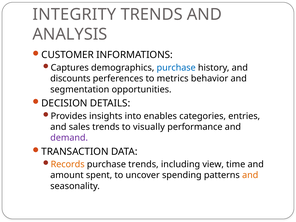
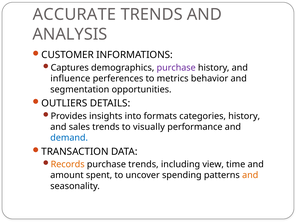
INTEGRITY: INTEGRITY -> ACCURATE (74, 14)
purchase colour: blue -> purple (176, 68)
discounts: discounts -> influence (70, 79)
DECISION: DECISION -> OUTLIERS (64, 103)
enables: enables -> formats (160, 116)
categories entries: entries -> history (244, 116)
demand colour: purple -> blue (69, 138)
